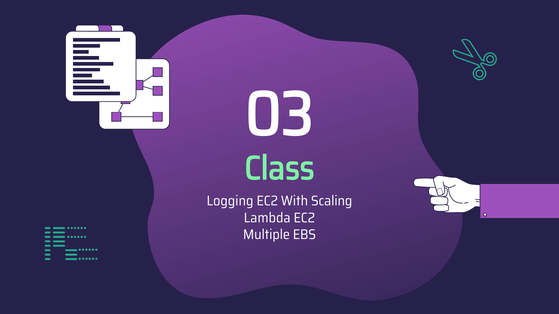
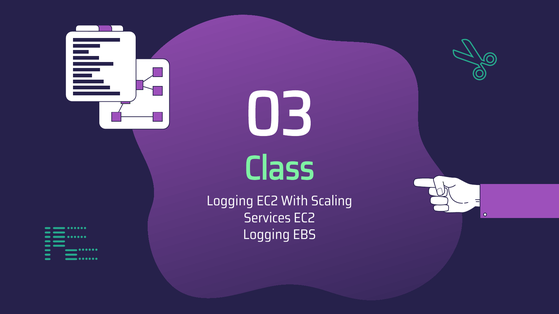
Lambda: Lambda -> Services (267, 218)
Multiple: Multiple -> Logging (266, 235)
